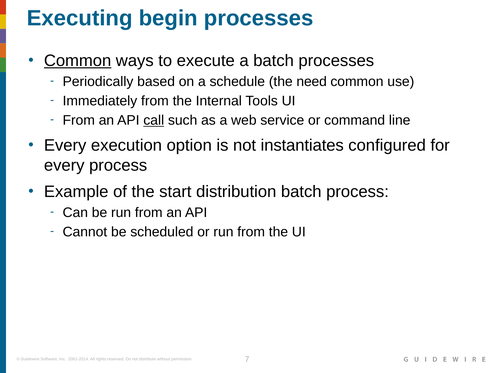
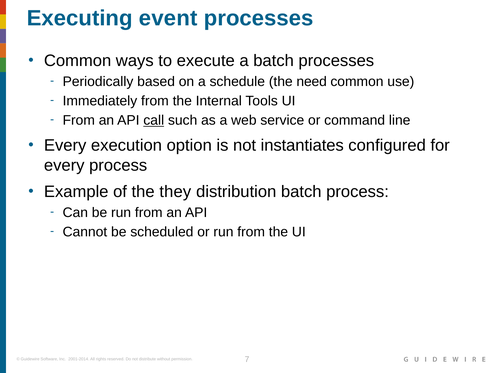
begin: begin -> event (168, 18)
Common underline: present -> none (78, 61)
start: start -> they (175, 192)
